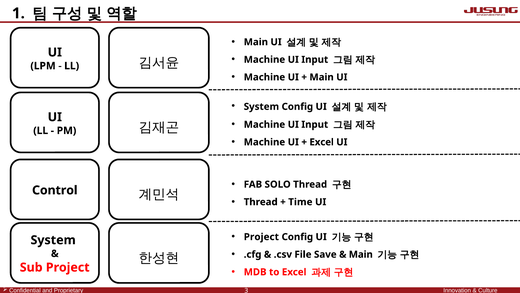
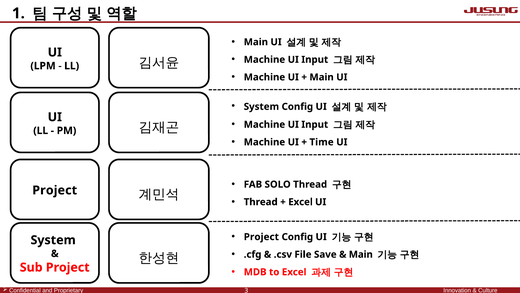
Excel: Excel -> Time (322, 142)
Control: Control -> Project (55, 190)
Time: Time -> Excel (300, 202)
